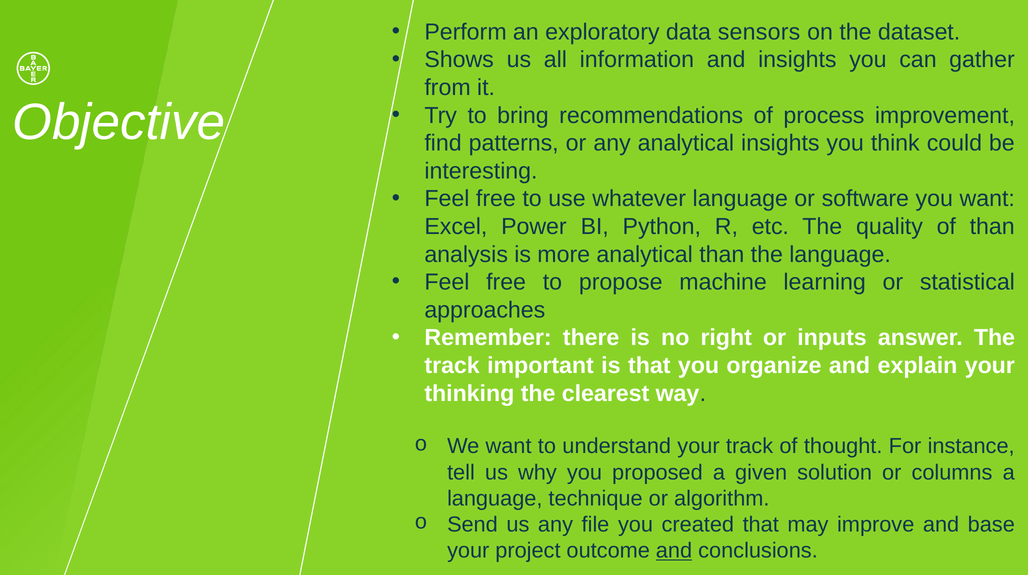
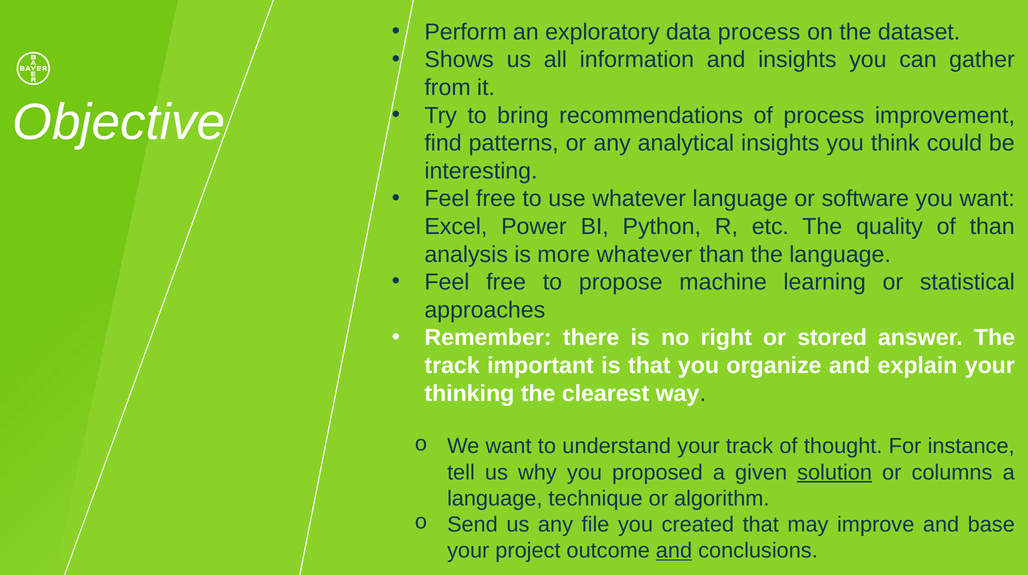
data sensors: sensors -> process (759, 32)
more analytical: analytical -> whatever (645, 255)
inputs: inputs -> stored (832, 338)
solution underline: none -> present (835, 473)
